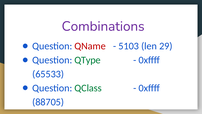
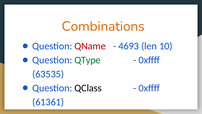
Combinations colour: purple -> orange (103, 26)
5103: 5103 -> 4693 (129, 46)
29: 29 -> 10 (166, 46)
65533: 65533 -> 63535 (48, 74)
QClass colour: green -> black (88, 88)
88705: 88705 -> 61361 (48, 102)
